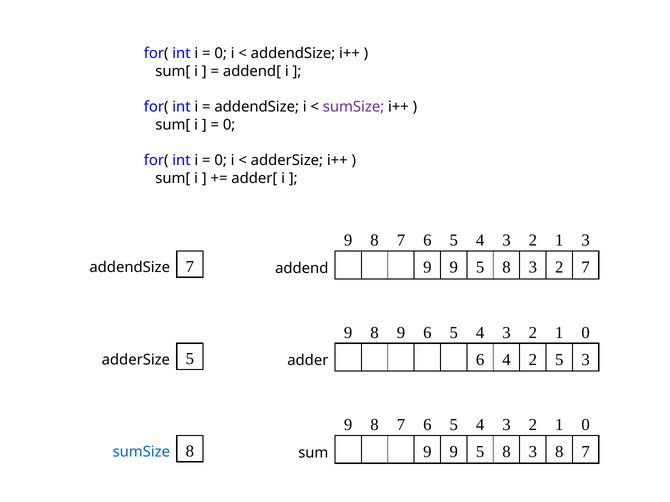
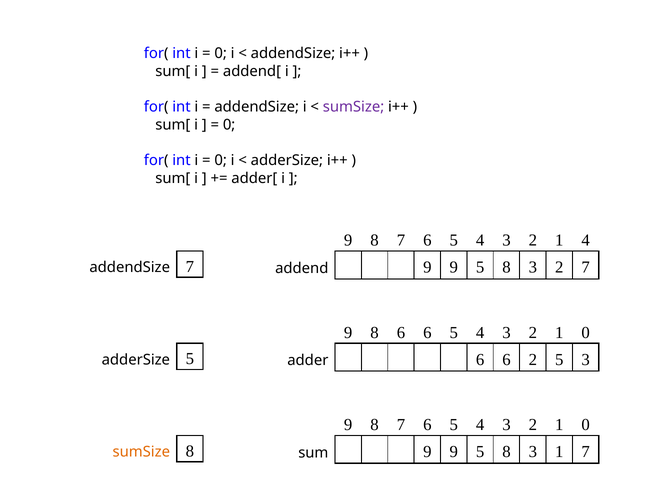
1 3: 3 -> 4 (586, 241)
8 9: 9 -> 6 (401, 333)
adder 6 4: 4 -> 6 (506, 360)
sumSize colour: blue -> orange (141, 452)
3 8: 8 -> 1 (559, 452)
